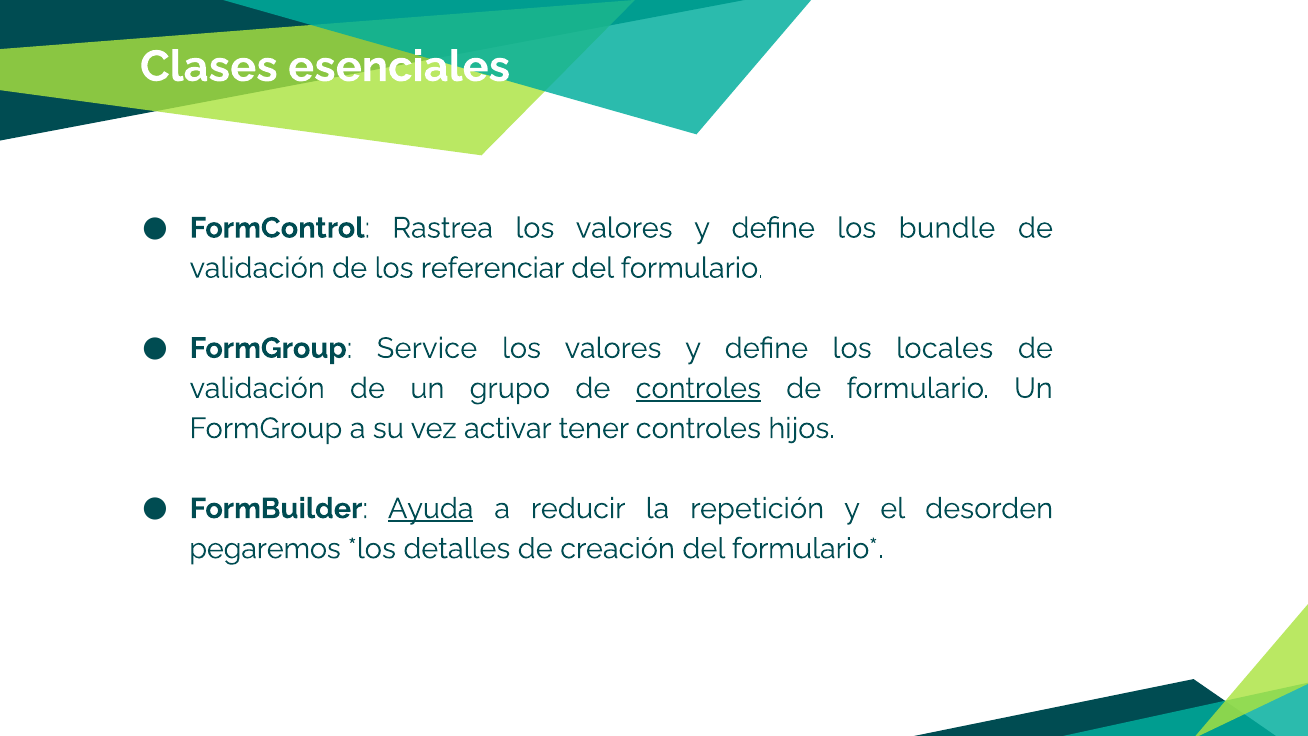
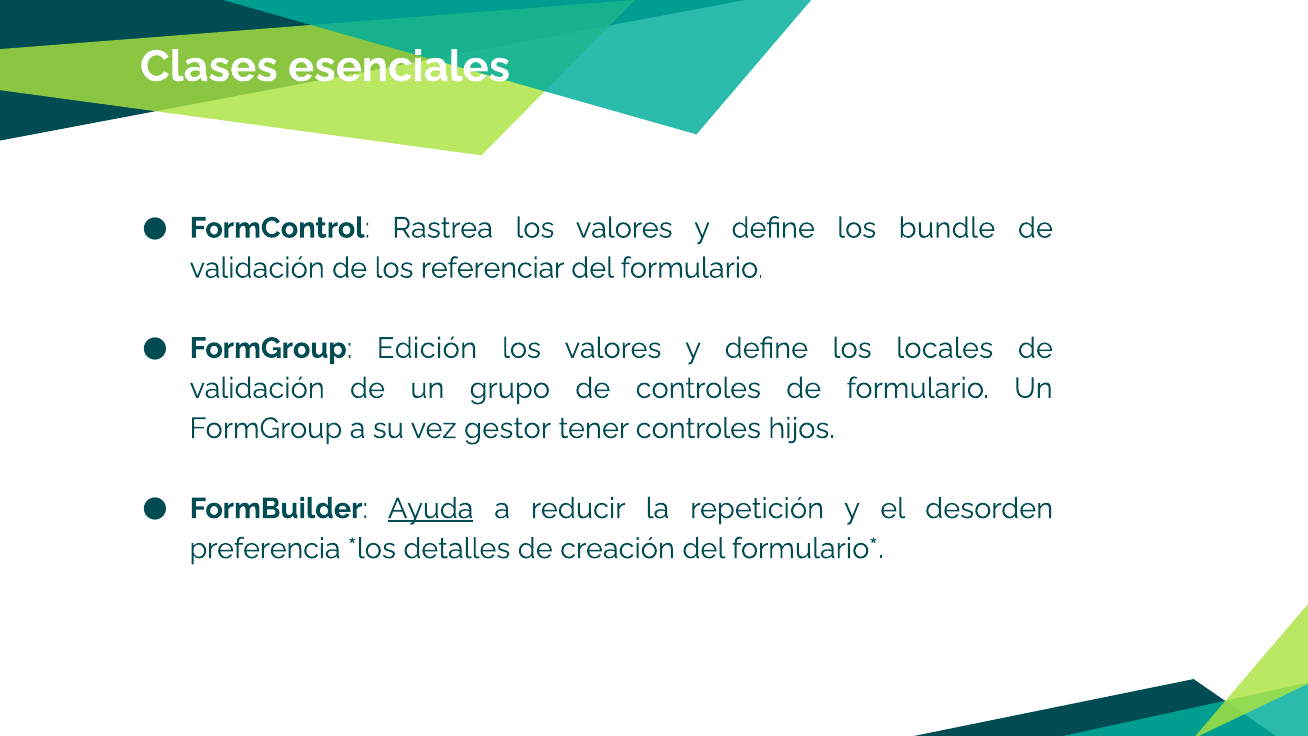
Service: Service -> Edición (427, 348)
controles underline: present -> none (698, 388)
activar: activar -> gestor (508, 428)
pegaremos: pegaremos -> preferencia (265, 548)
